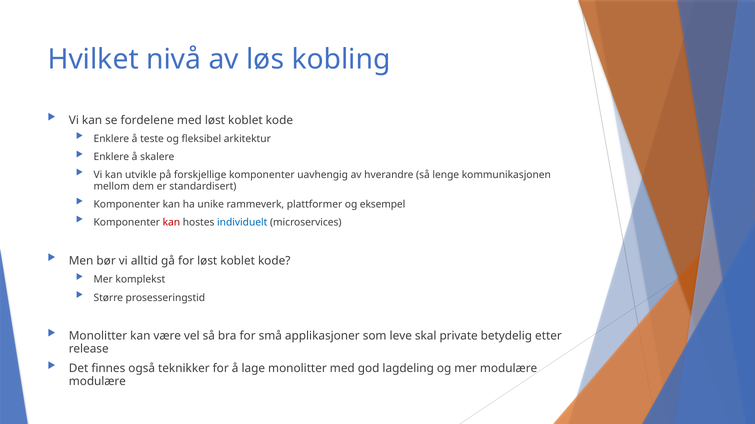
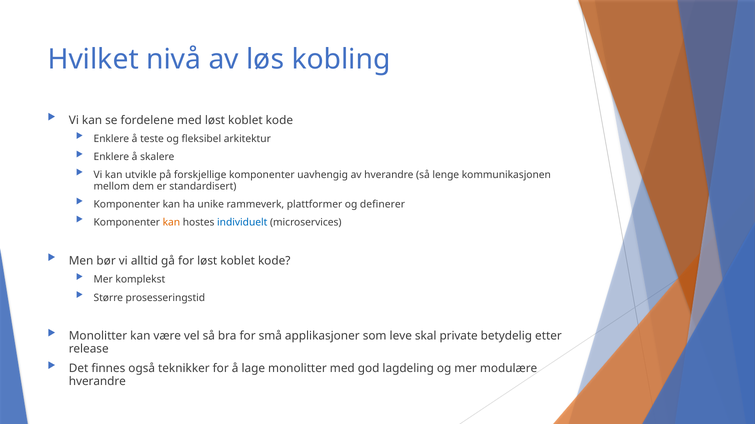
eksempel: eksempel -> definerer (382, 205)
kan colour: red -> orange (171, 223)
modulære: modulære -> hverandre (97, 382)
